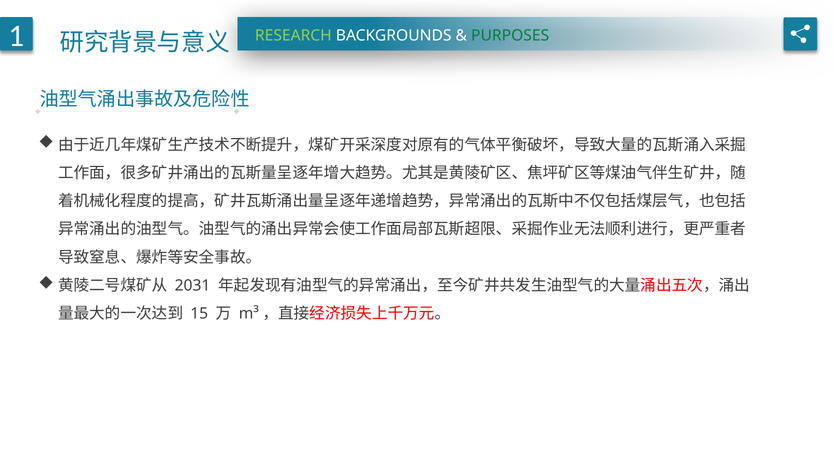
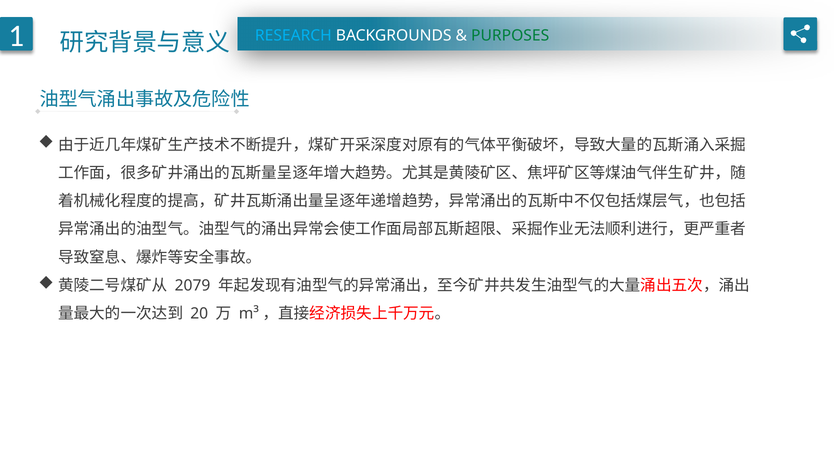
RESEARCH colour: light green -> light blue (293, 36)
2031: 2031 -> 2079 (193, 286)
15: 15 -> 20 (199, 314)
